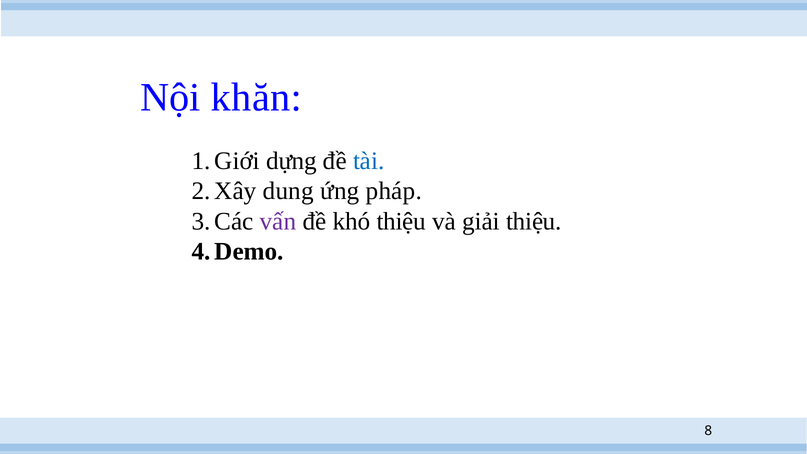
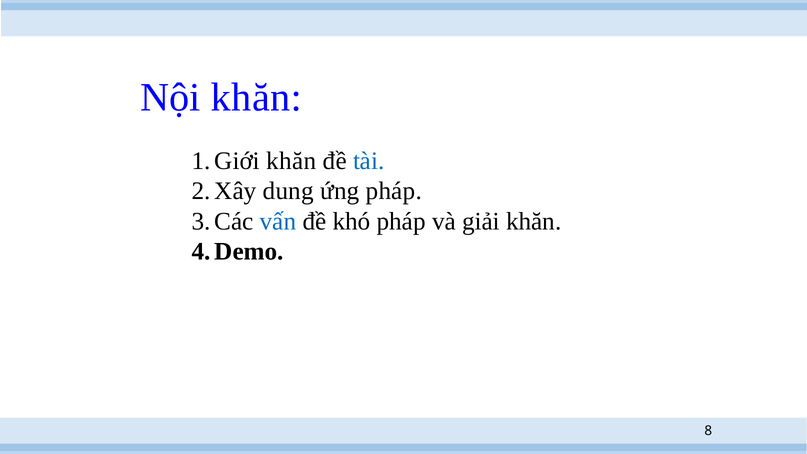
dựng: dựng -> khăn (291, 161)
vấn colour: purple -> blue (278, 221)
khó thiệu: thiệu -> pháp (401, 221)
giải thiệu: thiệu -> khăn (534, 221)
